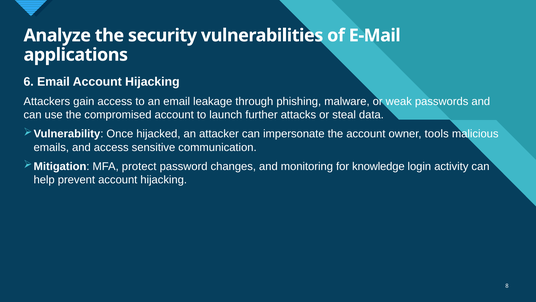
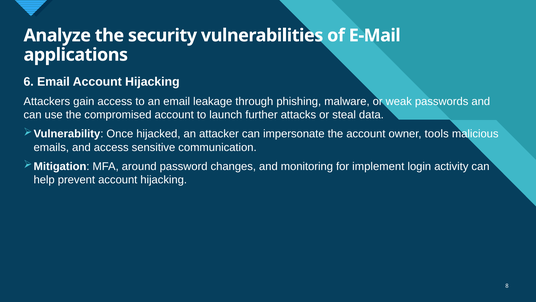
protect: protect -> around (139, 166)
knowledge: knowledge -> implement (378, 166)
